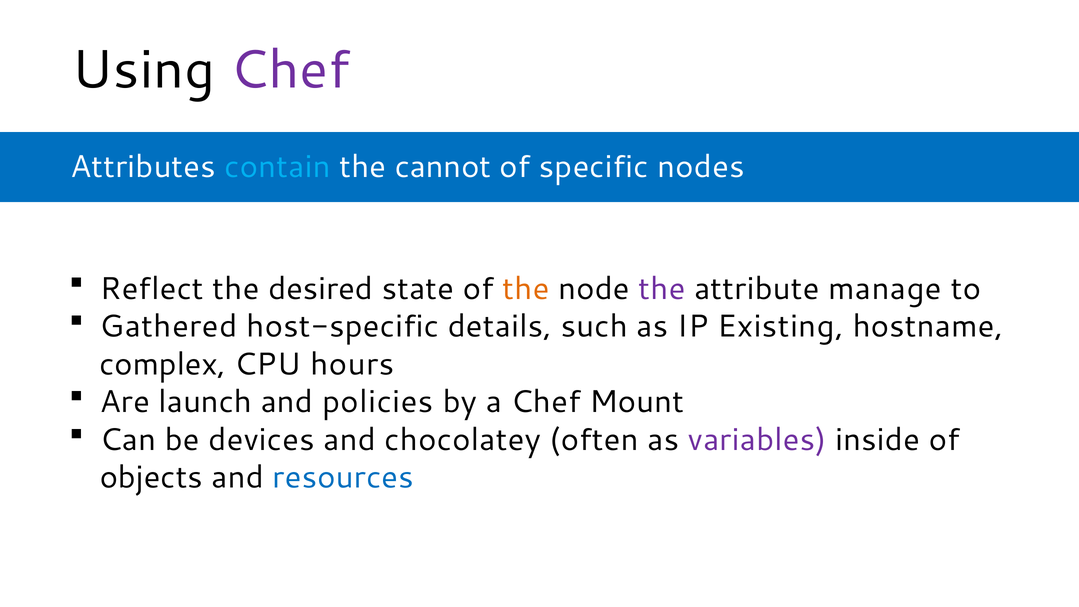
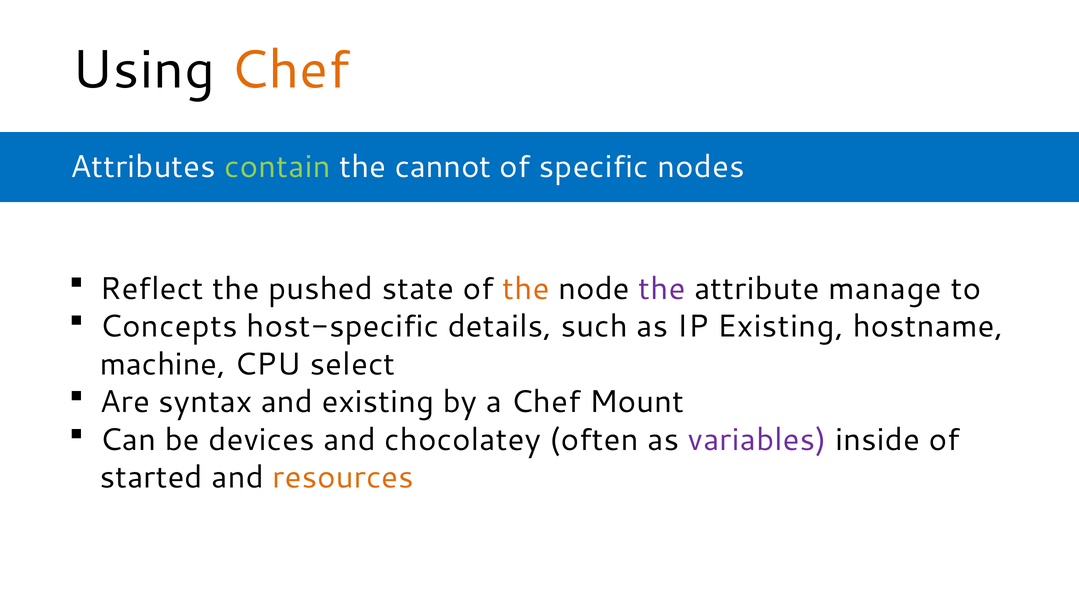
Chef colour: purple -> orange (290, 70)
contain colour: light blue -> light green (278, 167)
desired: desired -> pushed (321, 289)
Gathered: Gathered -> Concepts (169, 326)
complex: complex -> machine (163, 364)
hours: hours -> select (353, 364)
launch: launch -> syntax (205, 402)
and policies: policies -> existing (378, 402)
objects: objects -> started (151, 478)
resources colour: blue -> orange (343, 478)
